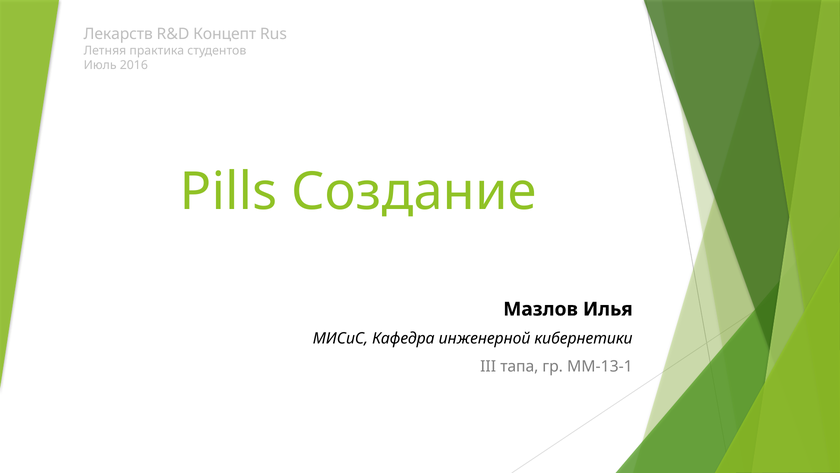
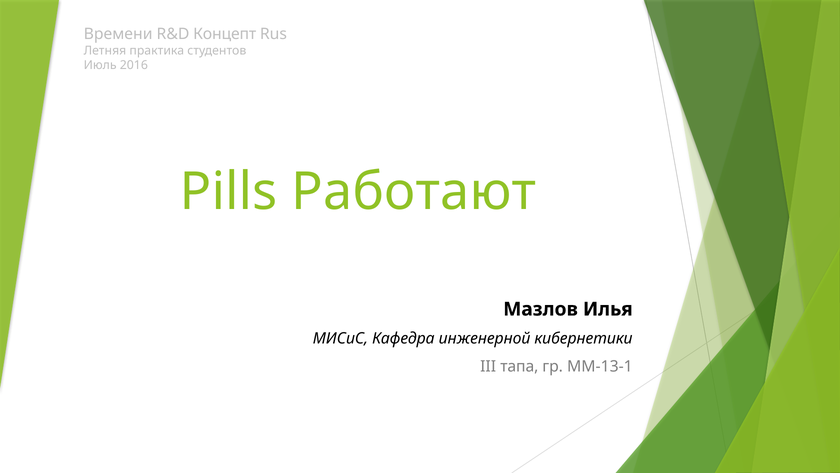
Лекарств: Лекарств -> Времени (118, 34)
Создание: Создание -> Работают (414, 192)
